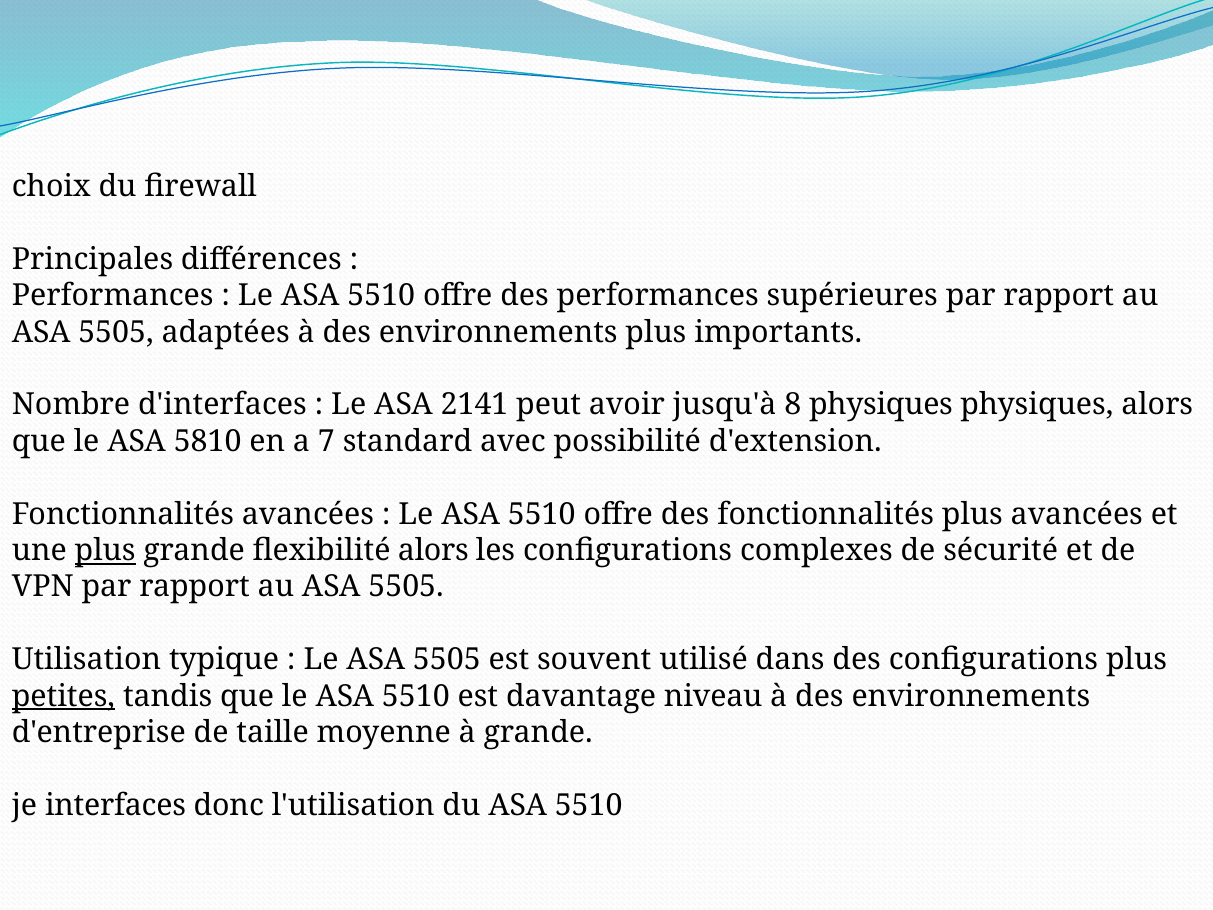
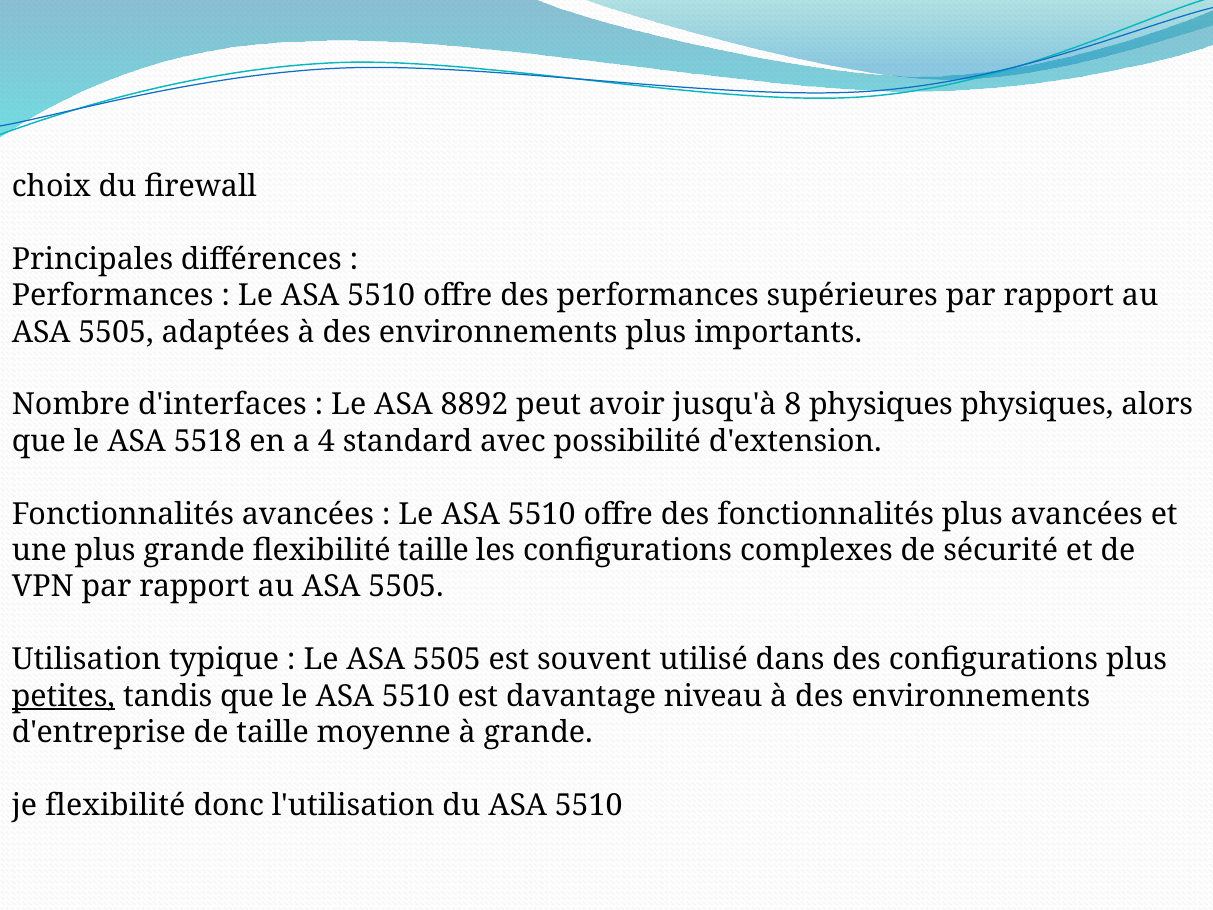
2141: 2141 -> 8892 (475, 405)
5810: 5810 -> 5518 (208, 441)
7: 7 -> 4 (326, 441)
plus underline: present -> none (105, 550)
flexibilité alors: alors -> taille (433, 550)
je interfaces: interfaces -> flexibilité (115, 805)
